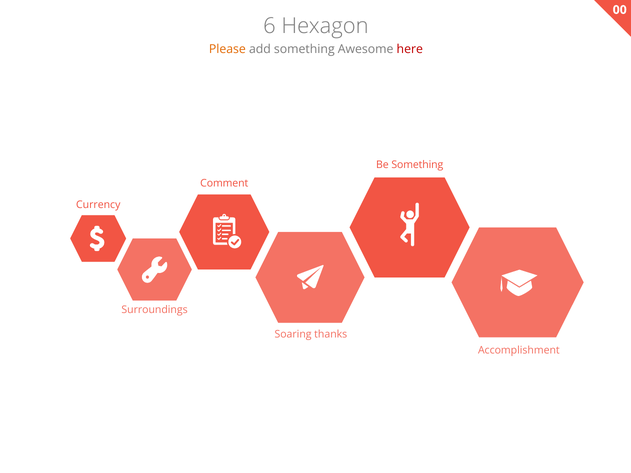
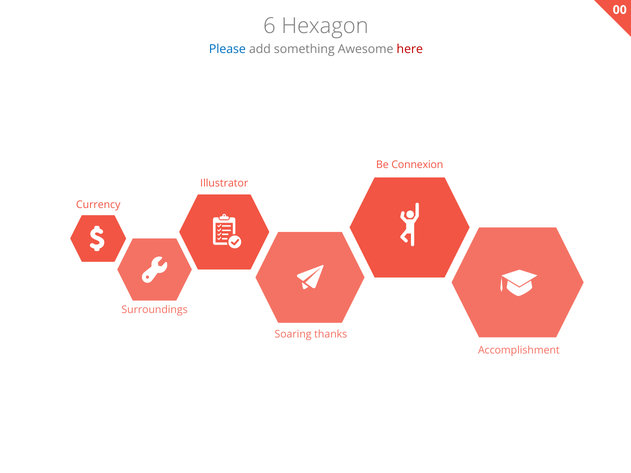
Please colour: orange -> blue (227, 49)
Be Something: Something -> Connexion (417, 165)
Comment: Comment -> Illustrator (224, 184)
